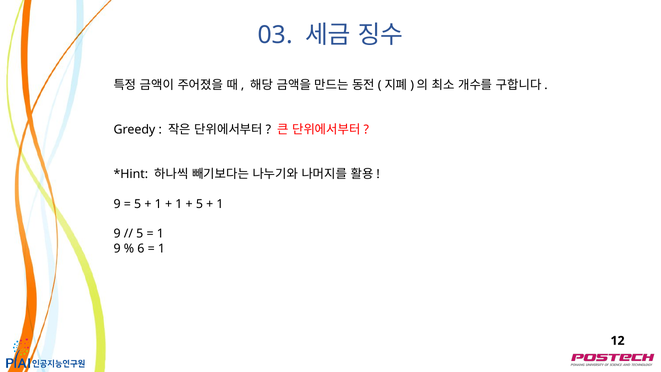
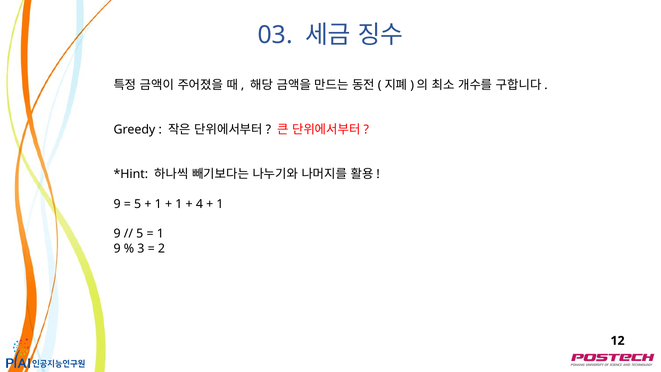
5: 5 -> 4 (199, 204)
6: 6 -> 3 (141, 249)
1: 1 -> 2 (162, 249)
